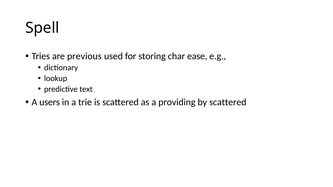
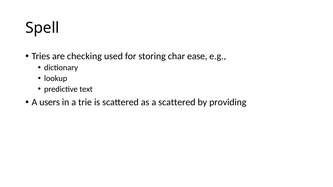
previous: previous -> checking (84, 56)
a providing: providing -> scattered (177, 102)
by scattered: scattered -> providing (228, 102)
